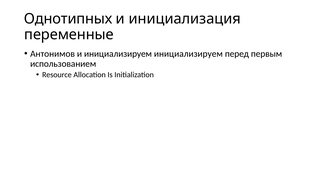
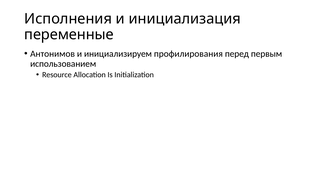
Однотипных: Однотипных -> Исполнения (68, 19)
инициализируем инициализируем: инициализируем -> профилирования (188, 54)
